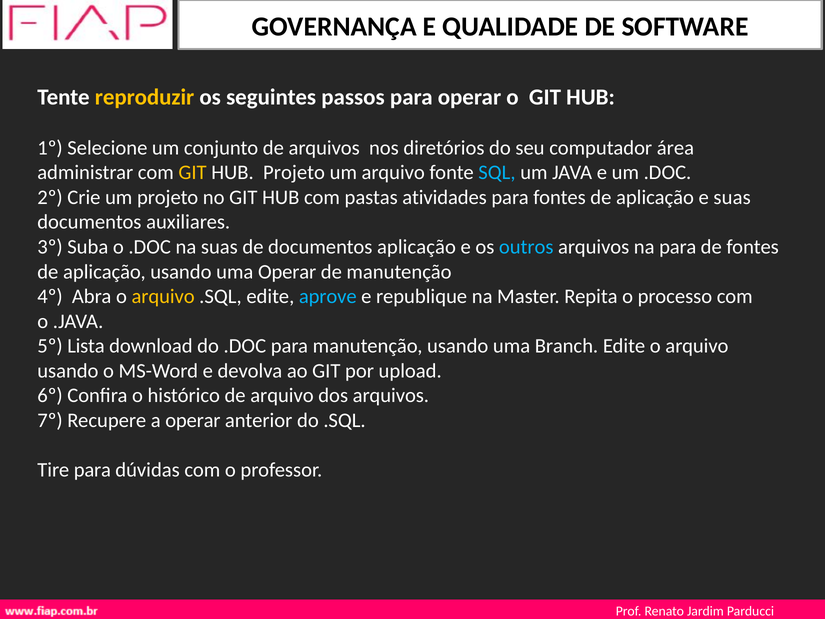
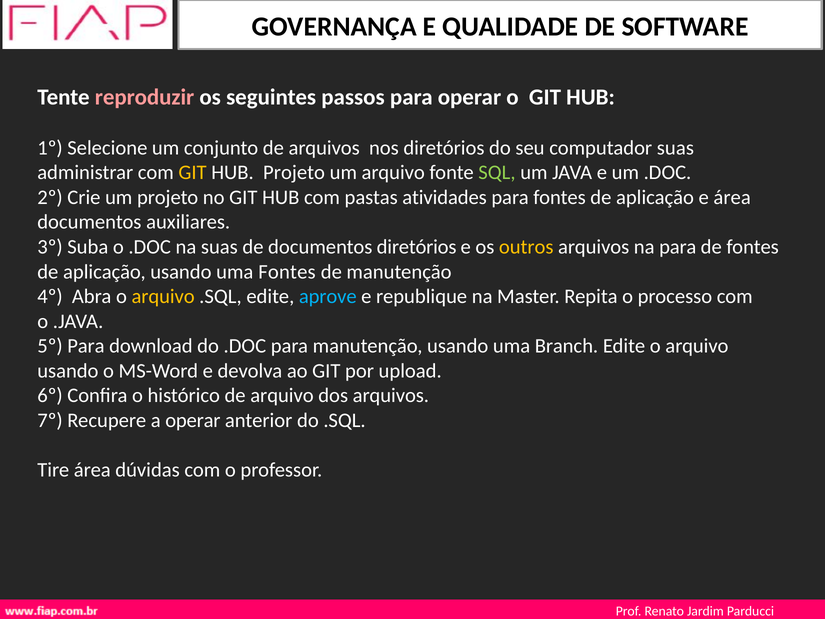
reproduzir colour: yellow -> pink (145, 97)
computador área: área -> suas (675, 148)
SQL colour: light blue -> light green (497, 173)
e suas: suas -> área (732, 197)
documentos aplicação: aplicação -> diretórios (417, 247)
outros colour: light blue -> yellow (526, 247)
uma Operar: Operar -> Fontes (287, 272)
5º Lista: Lista -> Para (86, 346)
Tire para: para -> área (92, 470)
